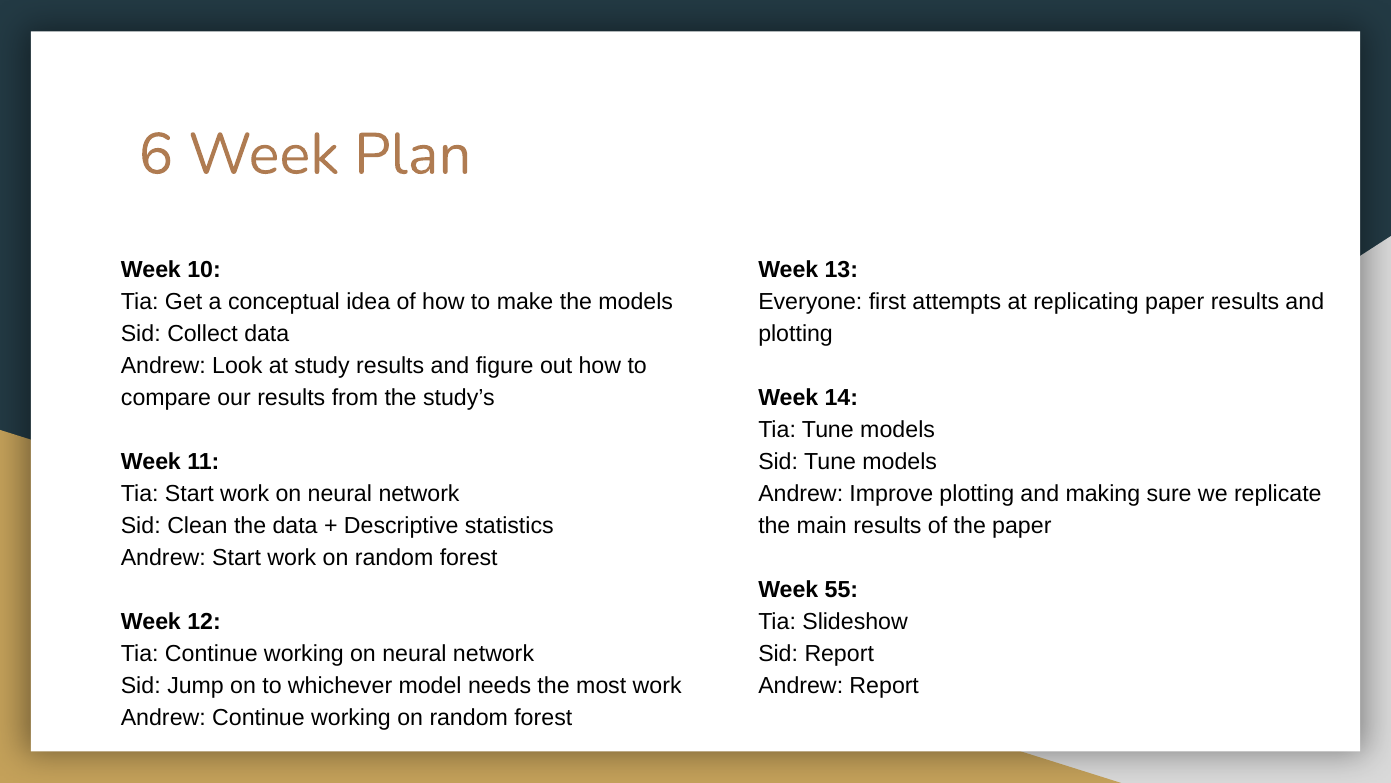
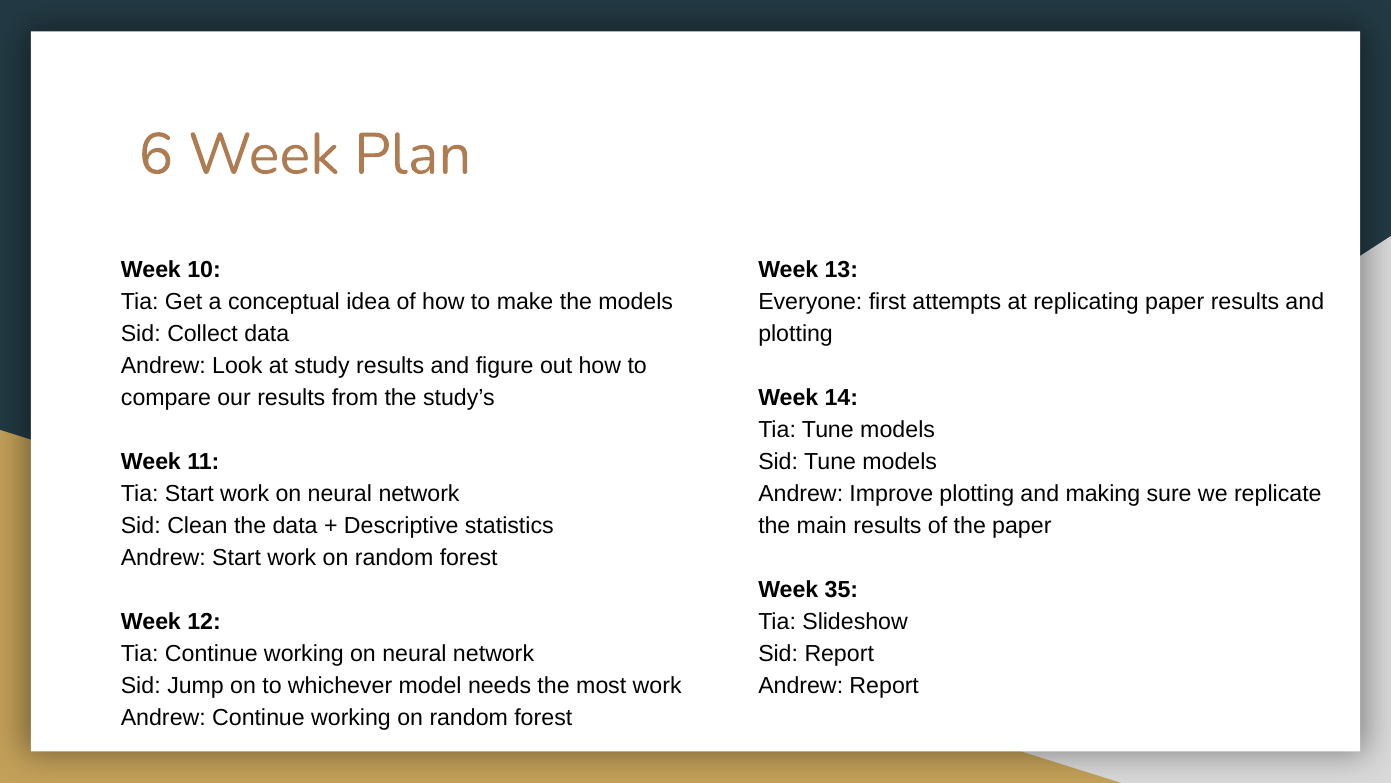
55: 55 -> 35 (841, 589)
